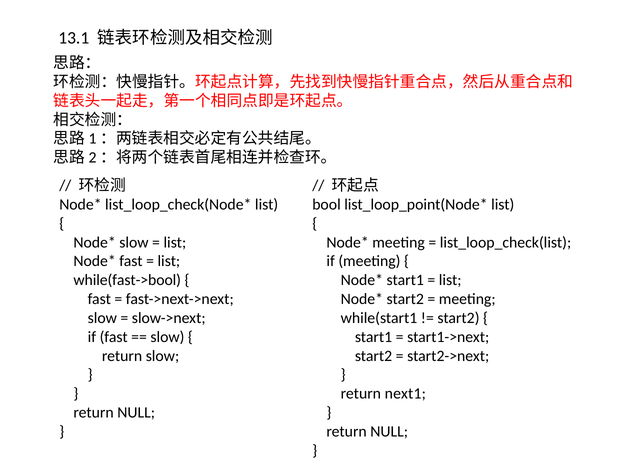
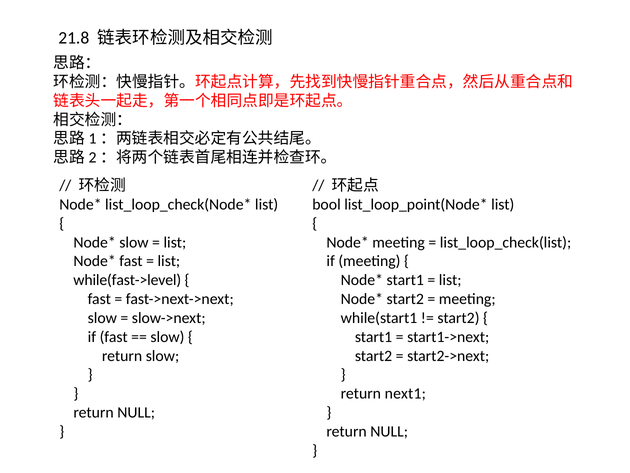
13.1: 13.1 -> 21.8 (74, 38)
while(fast->bool: while(fast->bool -> while(fast->level (127, 280)
